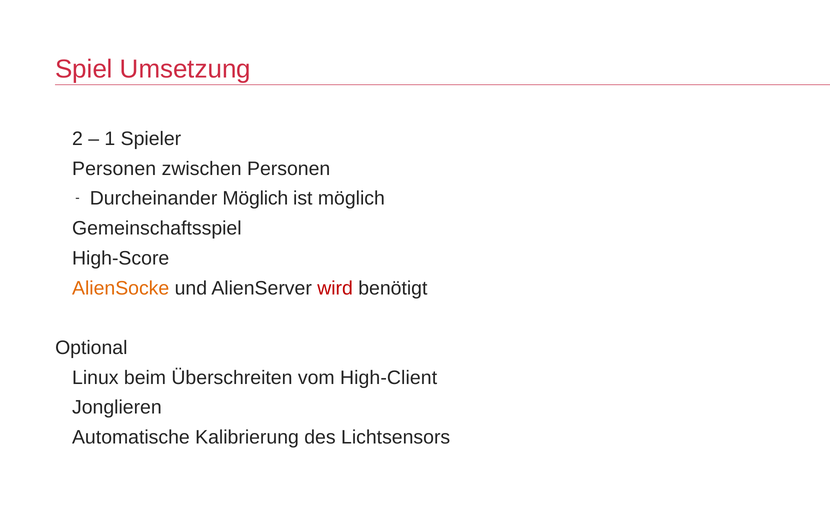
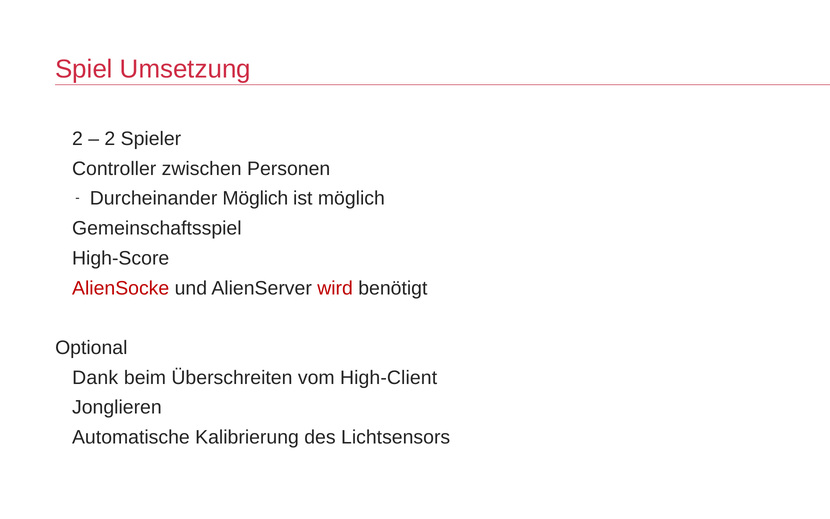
1: 1 -> 2 (110, 139)
Personen: Personen -> Controller (114, 169)
AlienSocke colour: orange -> red (121, 288)
Linux: Linux -> Dank (95, 377)
